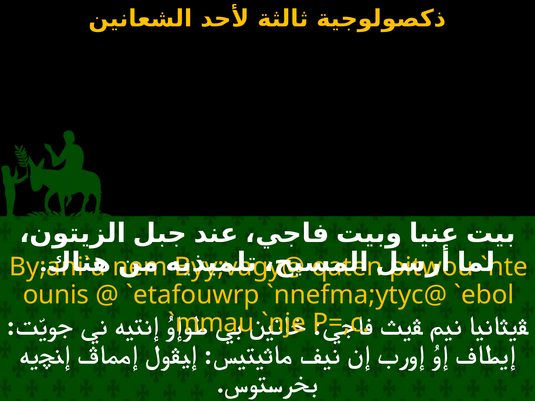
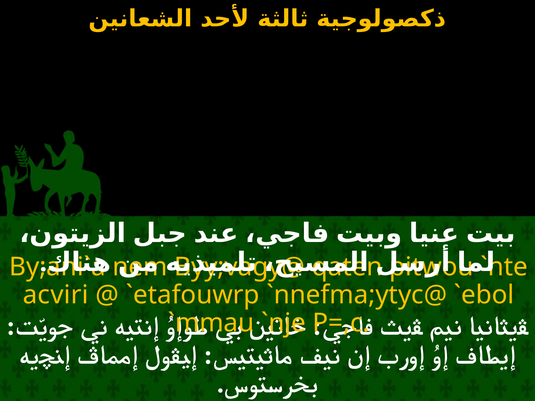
ounis: ounis -> acviri (56, 295)
